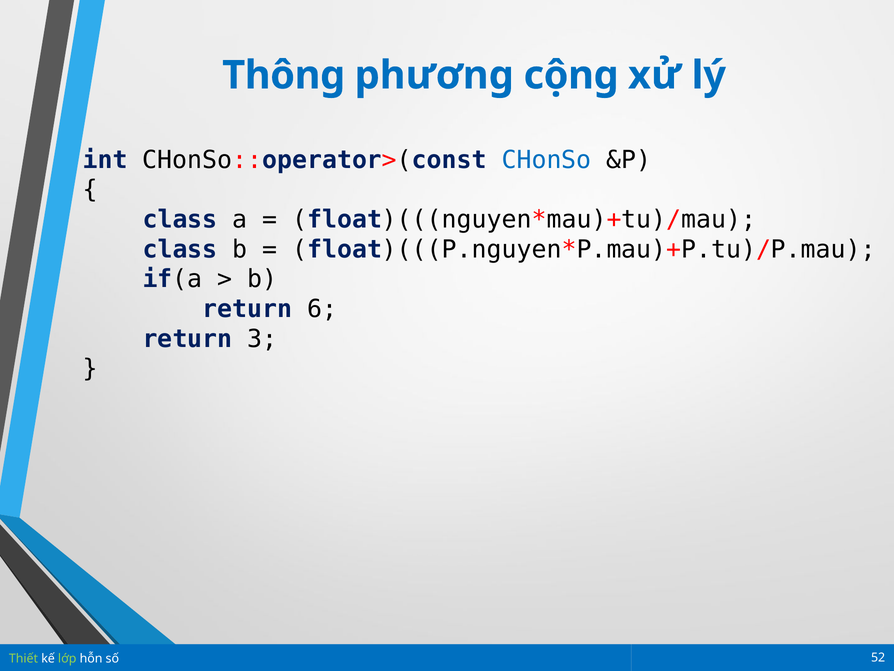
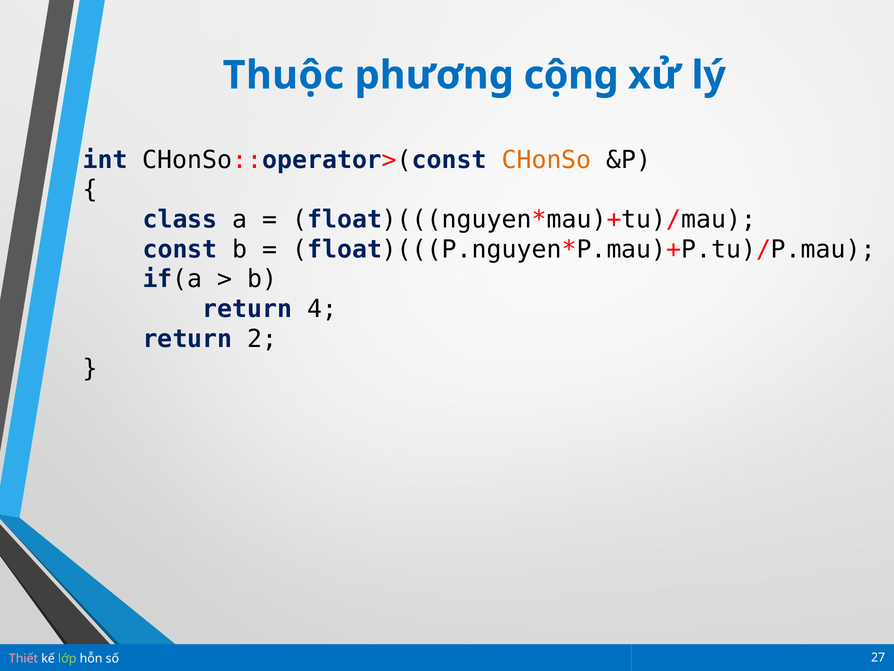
Thông: Thông -> Thuộc (283, 75)
CHonSo colour: blue -> orange (547, 160)
class: class -> const (180, 249)
6: 6 -> 4 (322, 309)
3: 3 -> 2 (262, 339)
Thiết colour: light green -> pink (24, 658)
52: 52 -> 27 (878, 657)
